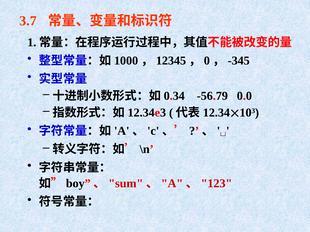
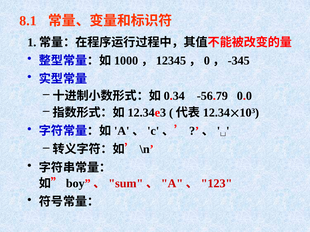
3.7: 3.7 -> 8.1 (28, 21)
